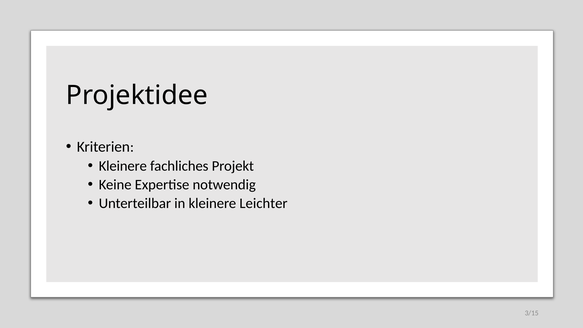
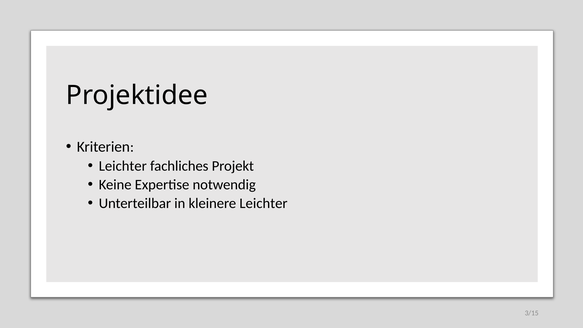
Kleinere: Kleinere -> Leichter (123, 166)
